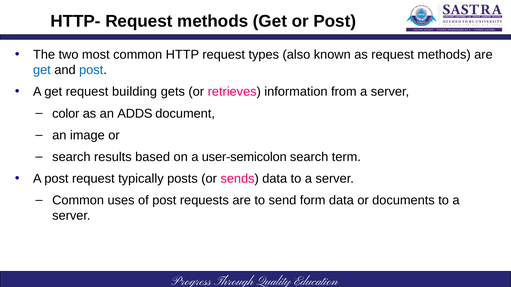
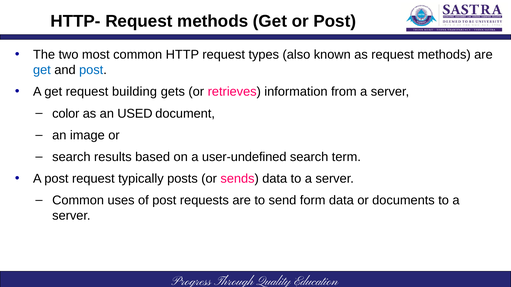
ADDS: ADDS -> USED (135, 114)
user-semicolon: user-semicolon -> user-undefined (244, 157)
